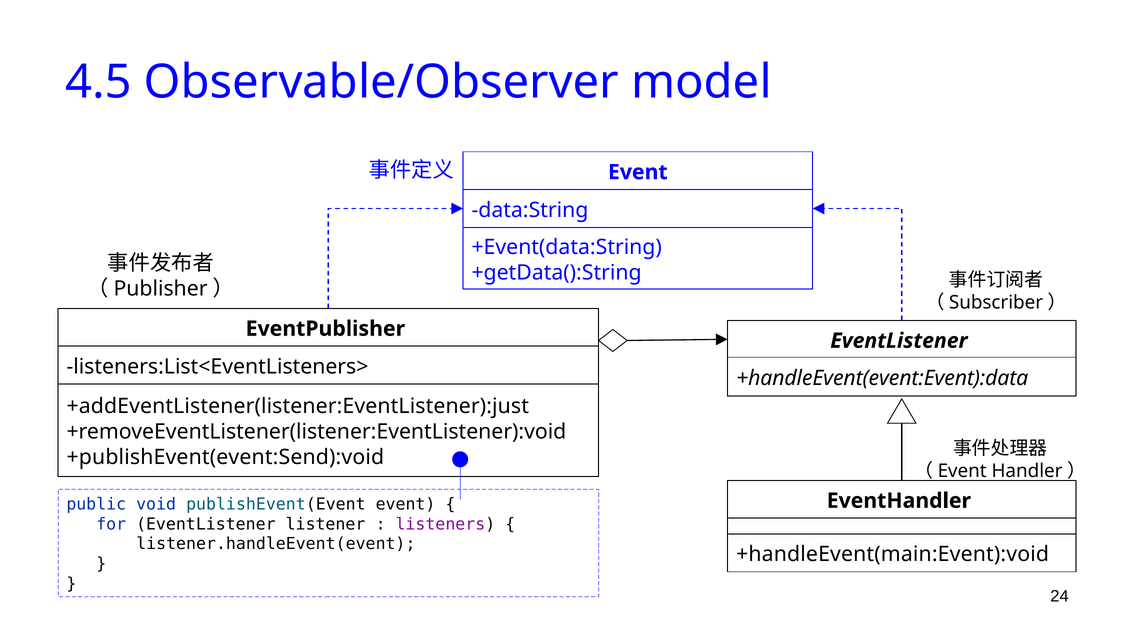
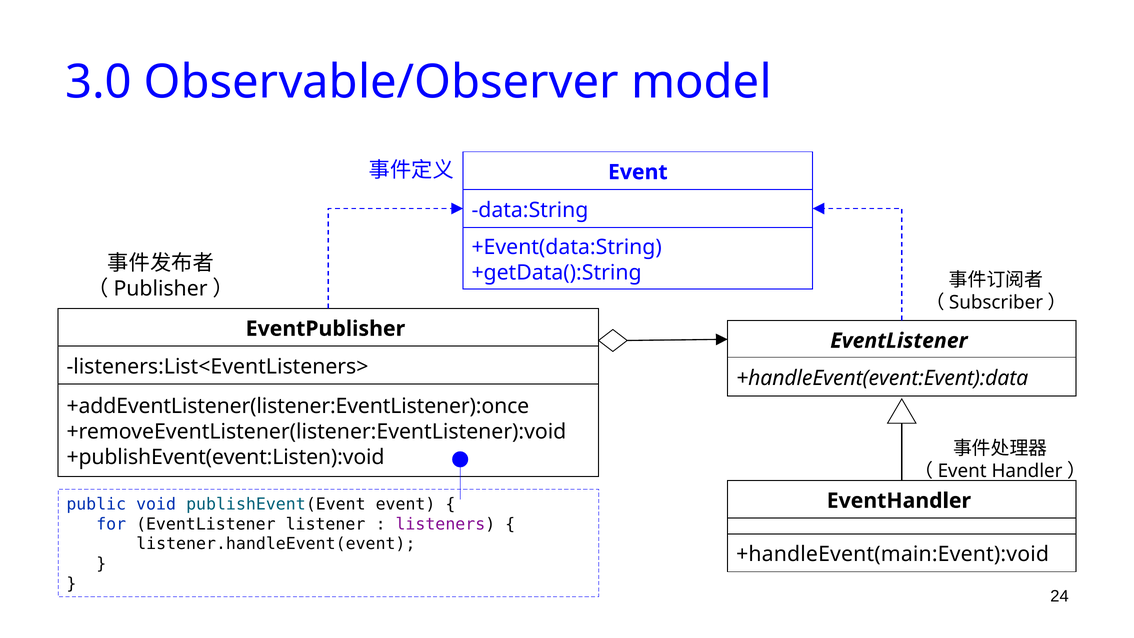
4.5: 4.5 -> 3.0 (99, 82)
+addEventListener(listener:EventListener):just: +addEventListener(listener:EventListener):just -> +addEventListener(listener:EventListener):once (298, 406)
+publishEvent(event:Send):void: +publishEvent(event:Send):void -> +publishEvent(event:Listen):void (226, 457)
